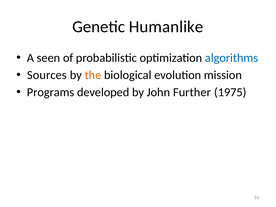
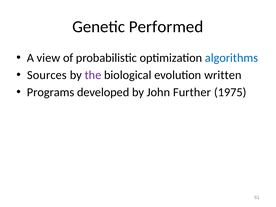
Humanlike: Humanlike -> Performed (166, 27)
seen: seen -> view (48, 58)
the colour: orange -> purple (93, 75)
mission: mission -> written (223, 75)
